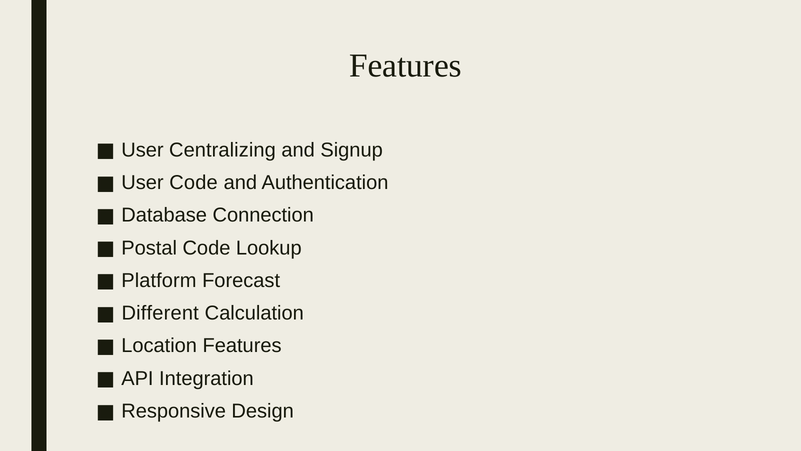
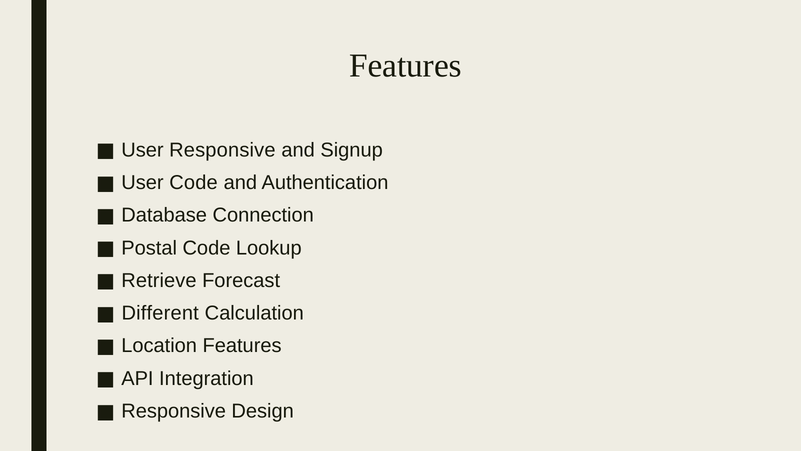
User Centralizing: Centralizing -> Responsive (222, 150)
Platform: Platform -> Retrieve (159, 280)
